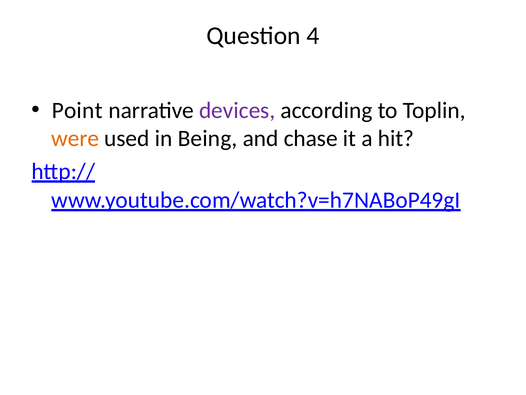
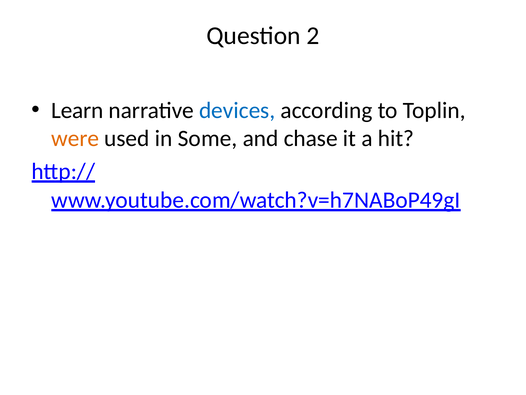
4: 4 -> 2 (313, 36)
Point: Point -> Learn (77, 110)
devices colour: purple -> blue (237, 110)
Being: Being -> Some (208, 138)
